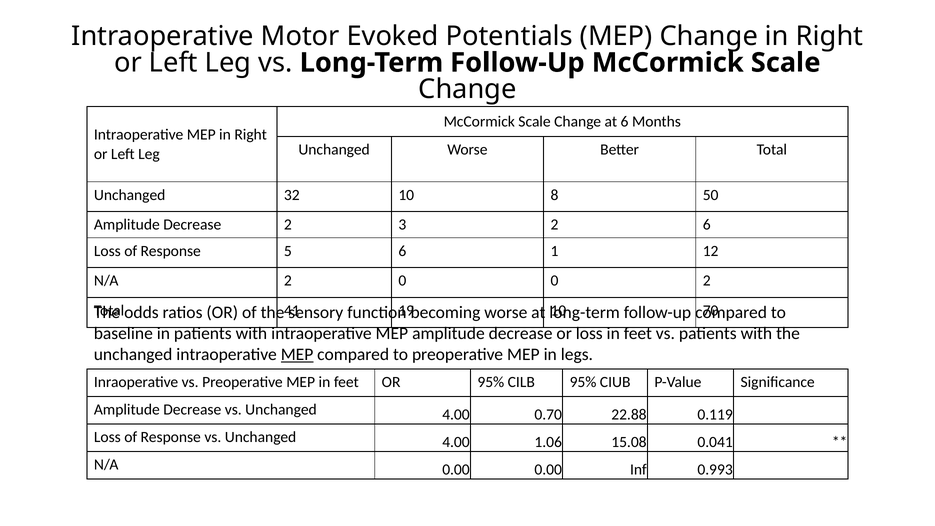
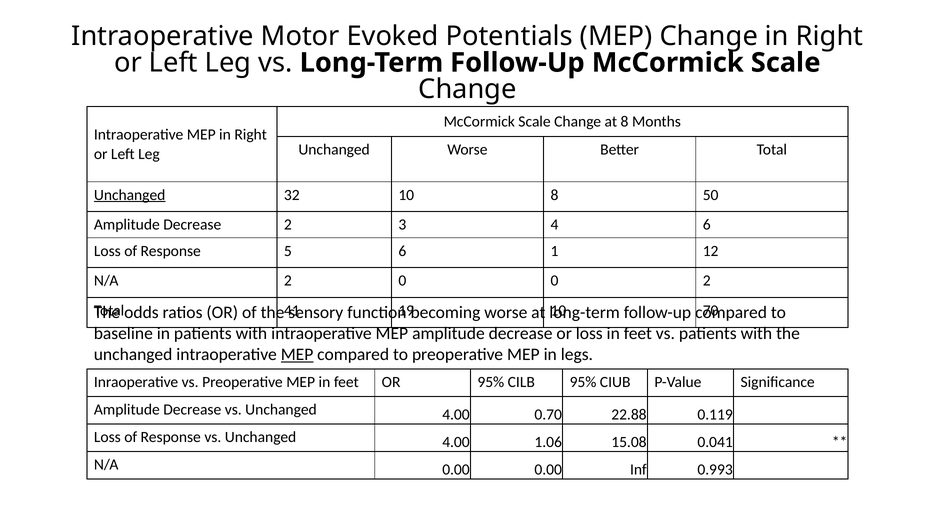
at 6: 6 -> 8 (625, 122)
Unchanged underline: none -> present (130, 195)
3 2: 2 -> 4 (555, 225)
